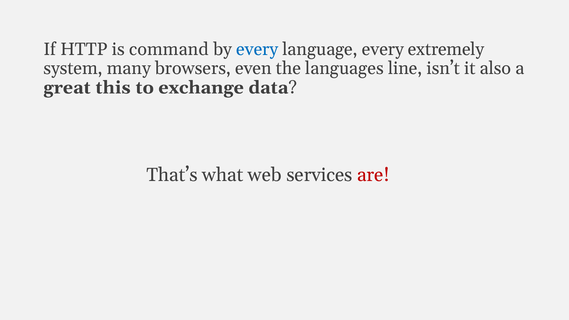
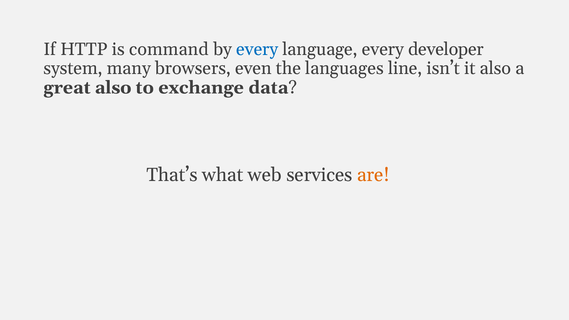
extremely: extremely -> developer (446, 49)
great this: this -> also (113, 88)
are colour: red -> orange (373, 175)
